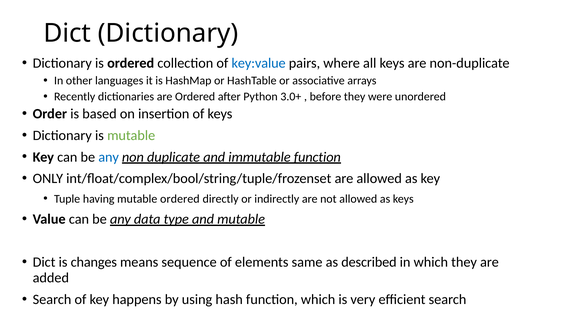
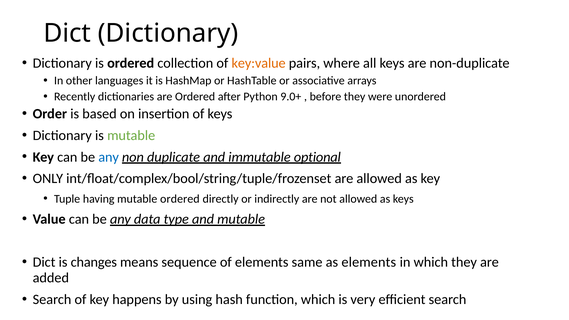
key:value colour: blue -> orange (259, 63)
3.0+: 3.0+ -> 9.0+ (291, 97)
immutable function: function -> optional (317, 157)
as described: described -> elements (369, 262)
